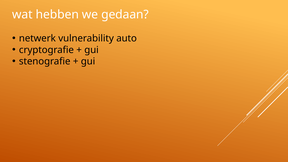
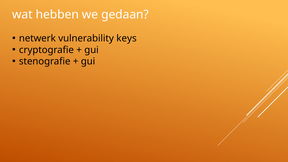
auto: auto -> keys (127, 38)
